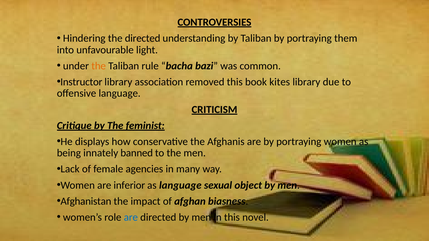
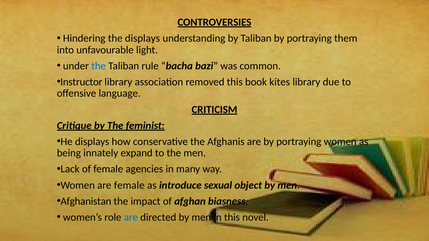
the directed: directed -> displays (142, 38)
the colour: orange -> blue (99, 66)
banned: banned -> expand (137, 153)
are inferior: inferior -> female (129, 185)
as language: language -> introduce (180, 185)
